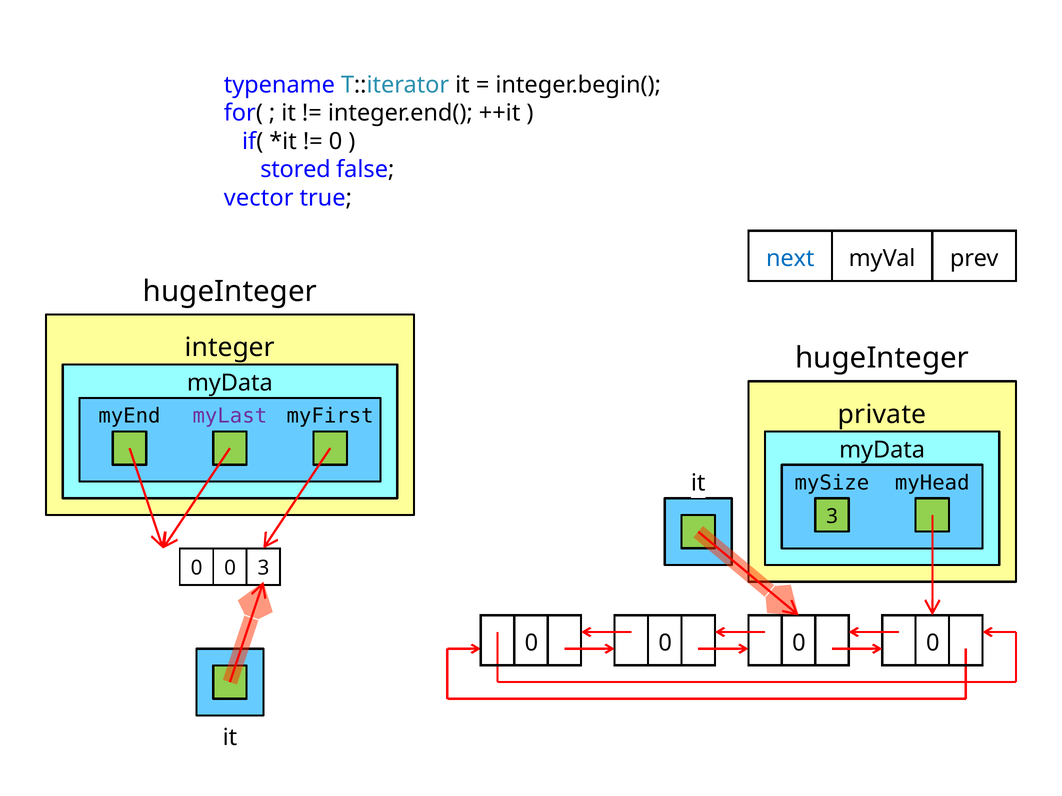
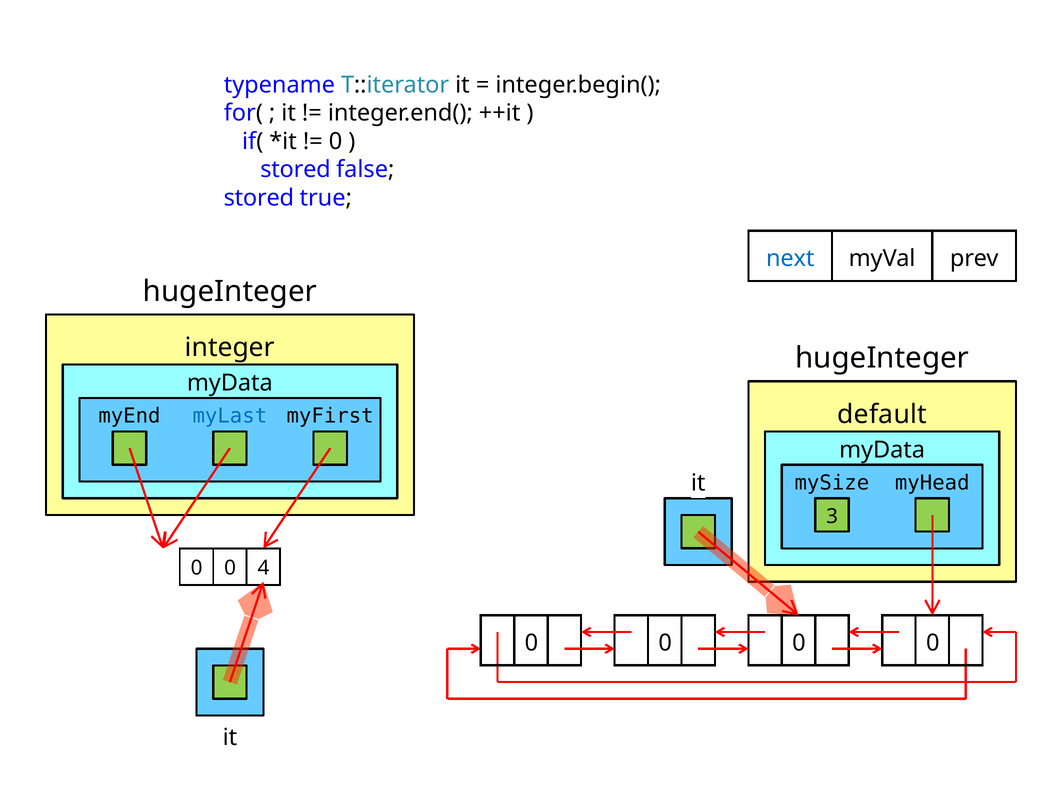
vector: vector -> stored (259, 198)
myLast colour: purple -> blue (230, 416)
private: private -> default (882, 415)
0 3: 3 -> 4 (264, 568)
